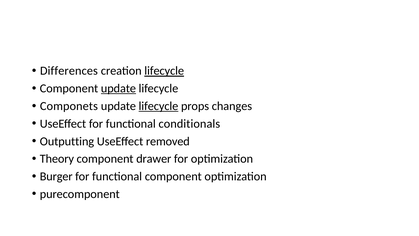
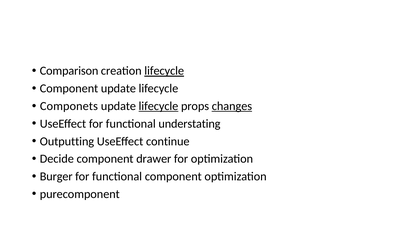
Differences: Differences -> Comparison (69, 71)
update underline: present -> none (118, 88)
changes underline: none -> present (232, 106)
conditionals: conditionals -> understating (189, 124)
removed: removed -> continue (168, 141)
Theory: Theory -> Decide (57, 159)
